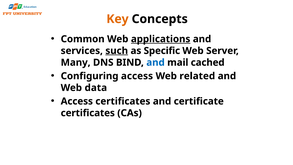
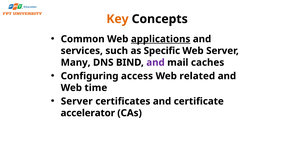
such underline: present -> none (117, 51)
and colour: blue -> purple (156, 62)
cached: cached -> caches (208, 62)
data: data -> time (96, 88)
Access: Access -> Server (77, 101)
certificates: certificates -> accelerator (88, 113)
